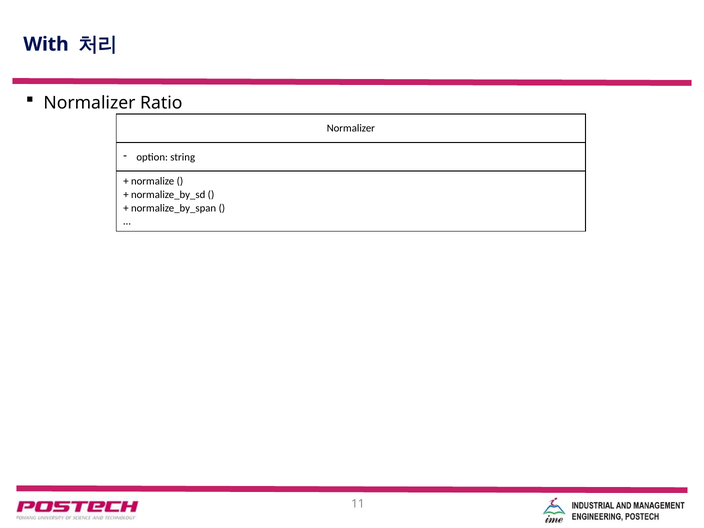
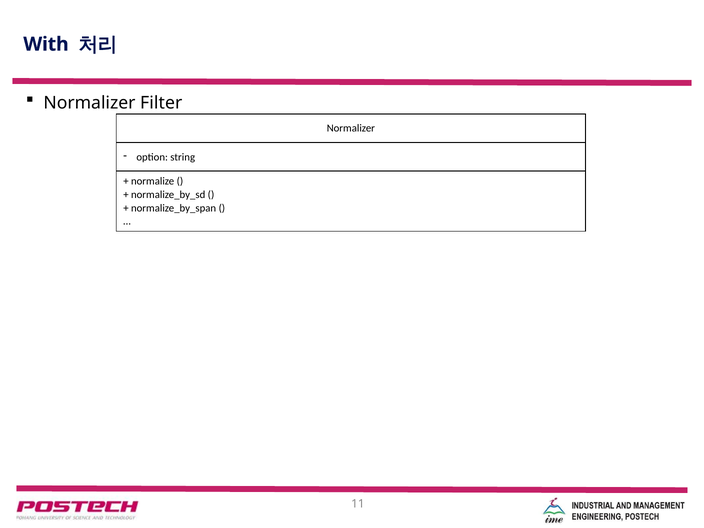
Ratio: Ratio -> Filter (161, 103)
